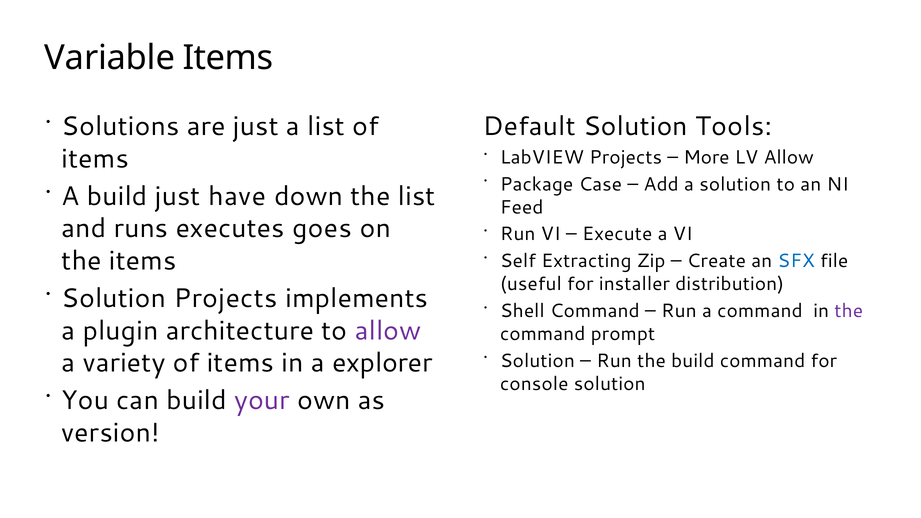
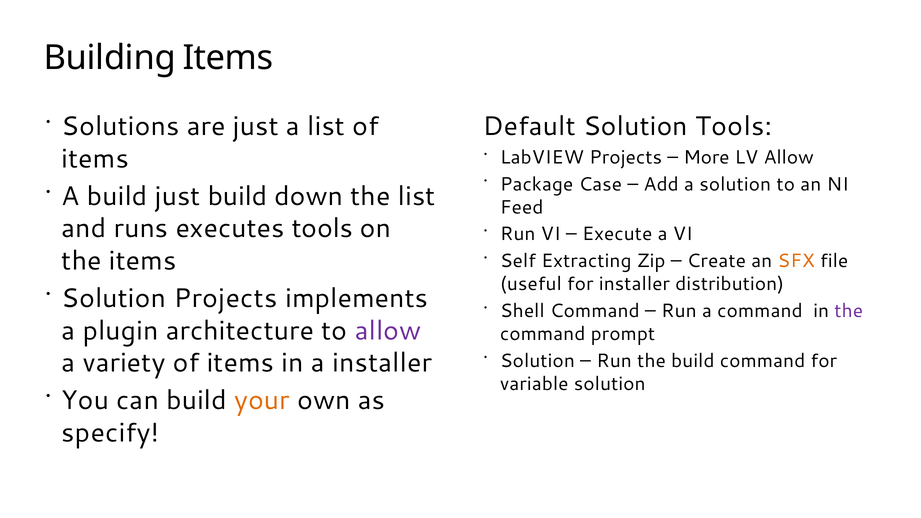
Variable: Variable -> Building (110, 58)
just have: have -> build (237, 196)
executes goes: goes -> tools (322, 229)
SFX colour: blue -> orange (796, 261)
a explorer: explorer -> installer (382, 363)
console: console -> variable (534, 384)
your colour: purple -> orange (262, 401)
version: version -> specify (110, 433)
